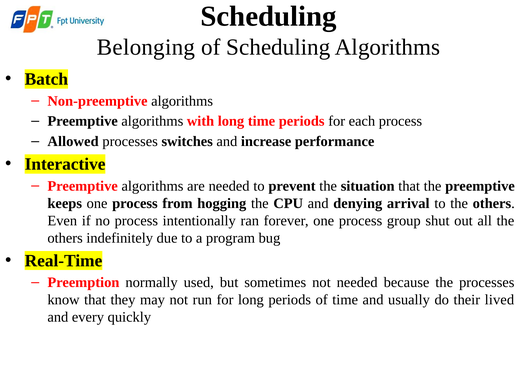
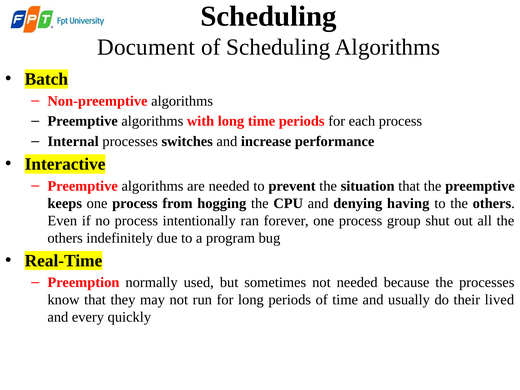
Belonging: Belonging -> Document (146, 47)
Allowed: Allowed -> Internal (73, 141)
arrival: arrival -> having (408, 203)
